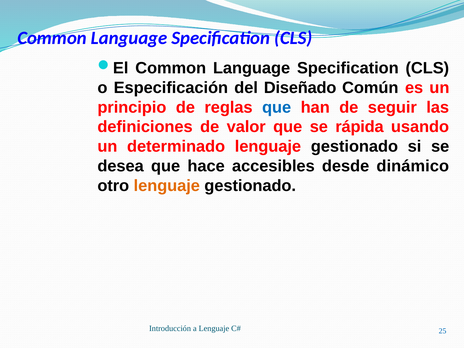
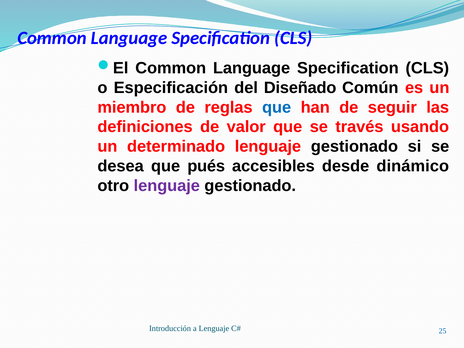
principio: principio -> miembro (132, 107)
rápida: rápida -> través (359, 127)
hace: hace -> pués (206, 166)
lenguaje colour: orange -> purple (167, 186)
